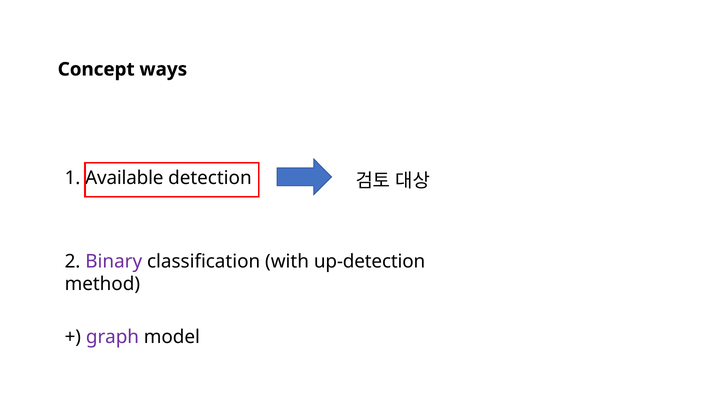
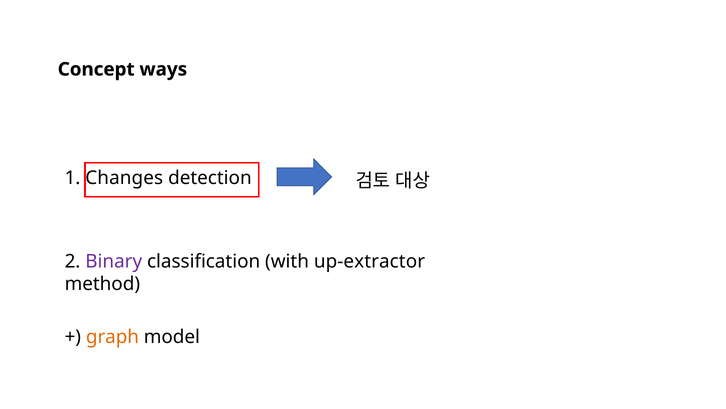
Available: Available -> Changes (124, 178)
up-detection: up-detection -> up-extractor (369, 261)
graph colour: purple -> orange (112, 337)
